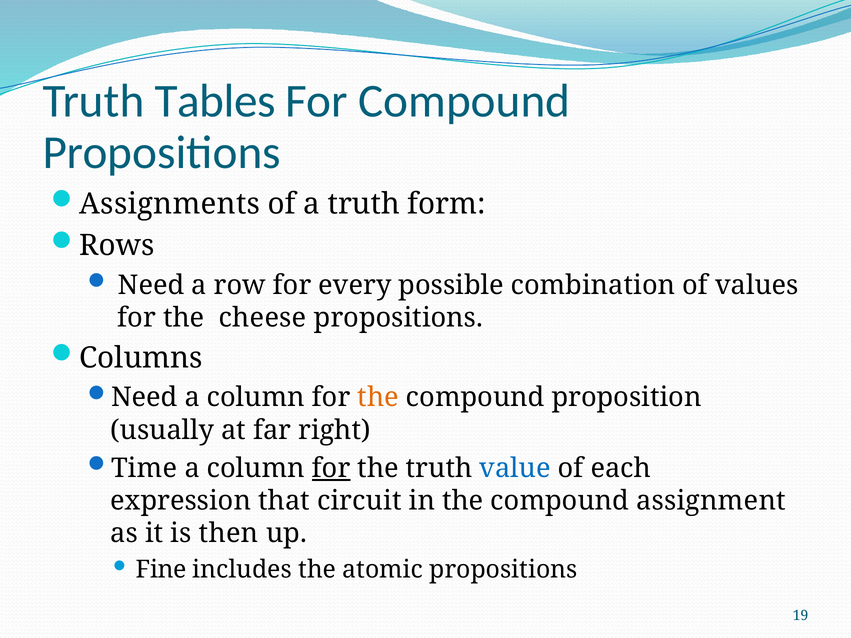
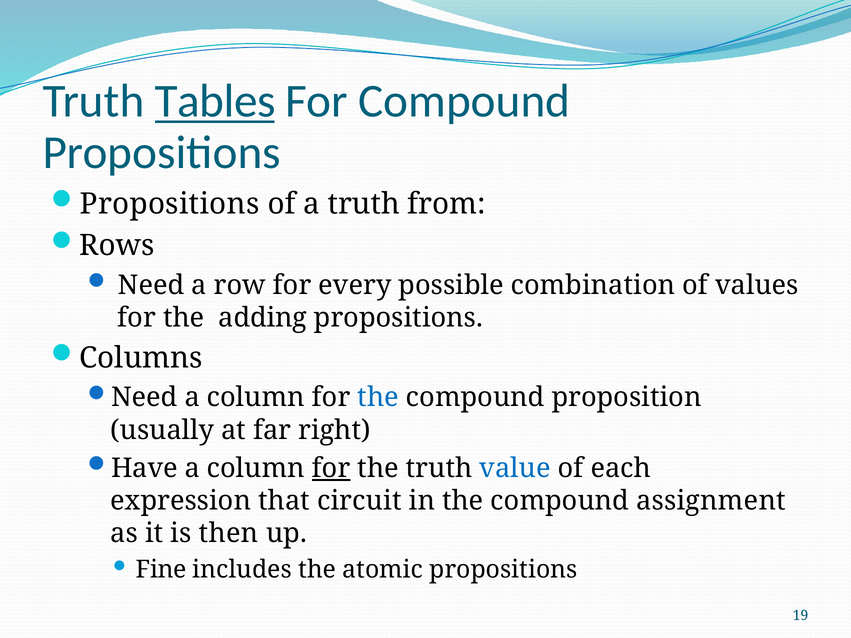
Tables underline: none -> present (215, 101)
Assignments: Assignments -> Propositions (170, 204)
form: form -> from (447, 204)
cheese: cheese -> adding (263, 318)
the colour: orange -> blue (378, 398)
Time: Time -> Have (144, 468)
